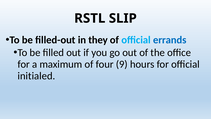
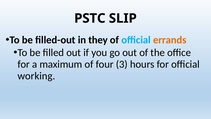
RSTL: RSTL -> PSTC (90, 18)
errands colour: blue -> orange (170, 40)
9: 9 -> 3 (122, 64)
initialed: initialed -> working (36, 76)
